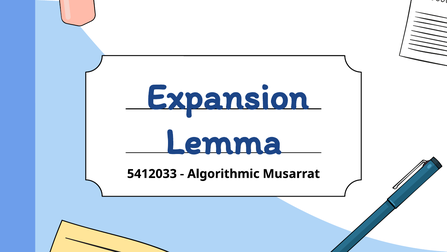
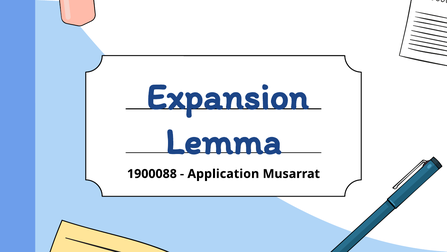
5412033: 5412033 -> 1900088 (152, 173)
Algorithmic: Algorithmic -> Application (223, 173)
